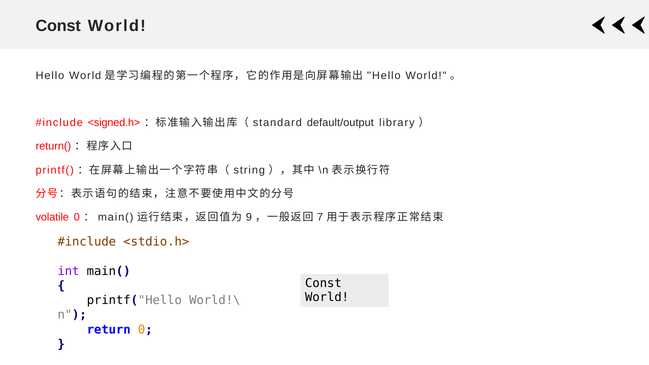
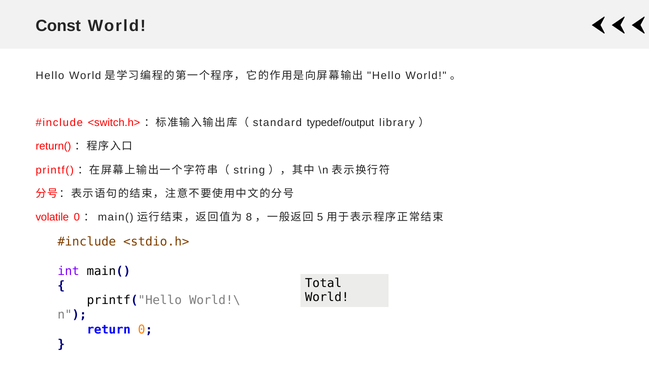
<signed.h>: <signed.h> -> <switch.h> (114, 123)
default/output: default/output -> typedef/output (341, 123)
9: 9 -> 8 (249, 217)
7: 7 -> 5 (320, 217)
Const: Const -> Total (323, 283)
